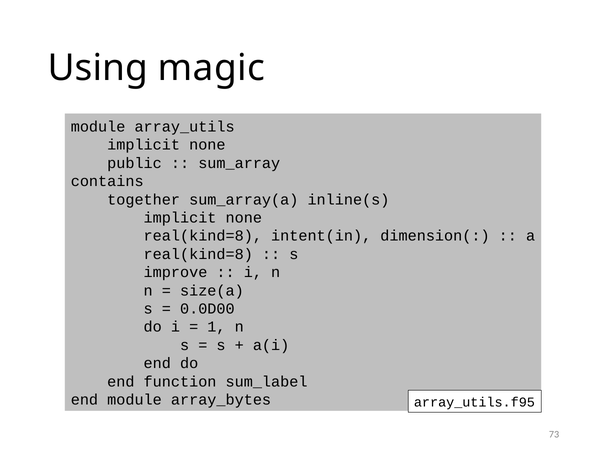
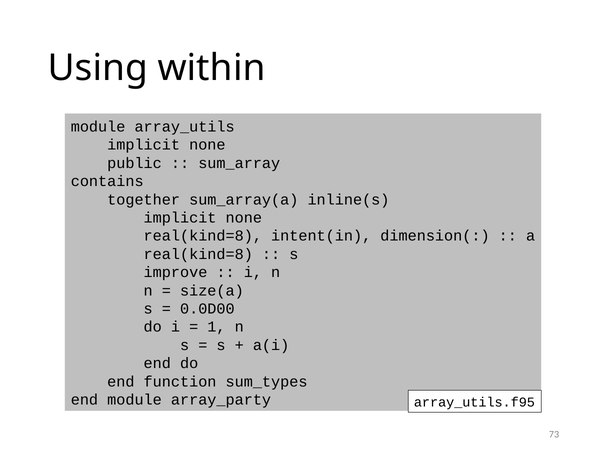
magic: magic -> within (212, 68)
sum_label: sum_label -> sum_types (267, 382)
array_bytes: array_bytes -> array_party (221, 400)
